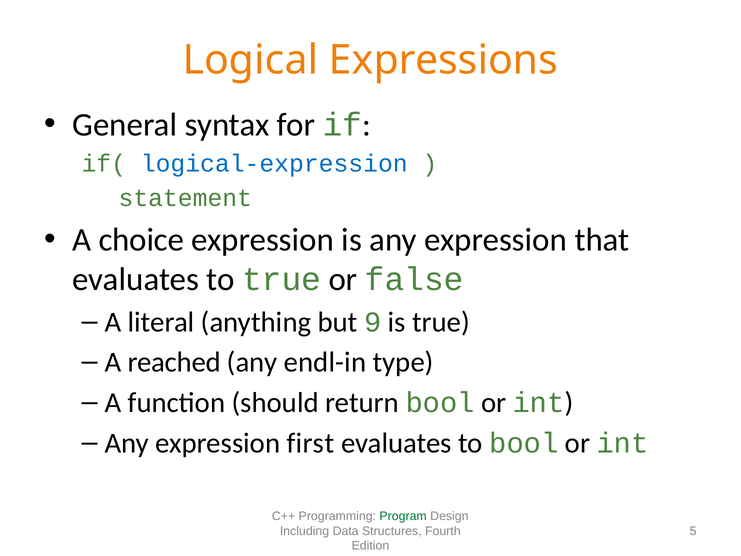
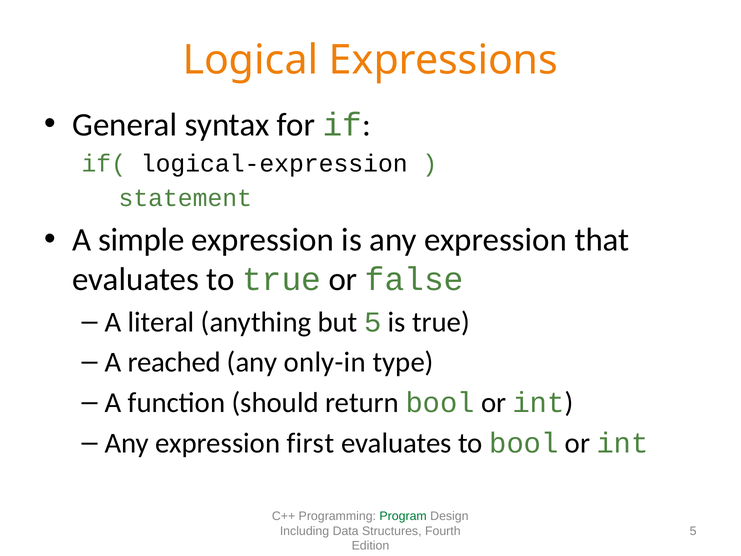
logical-expression colour: blue -> black (274, 164)
choice: choice -> simple (141, 240)
but 9: 9 -> 5 (373, 322)
endl-in: endl-in -> only-in (325, 362)
